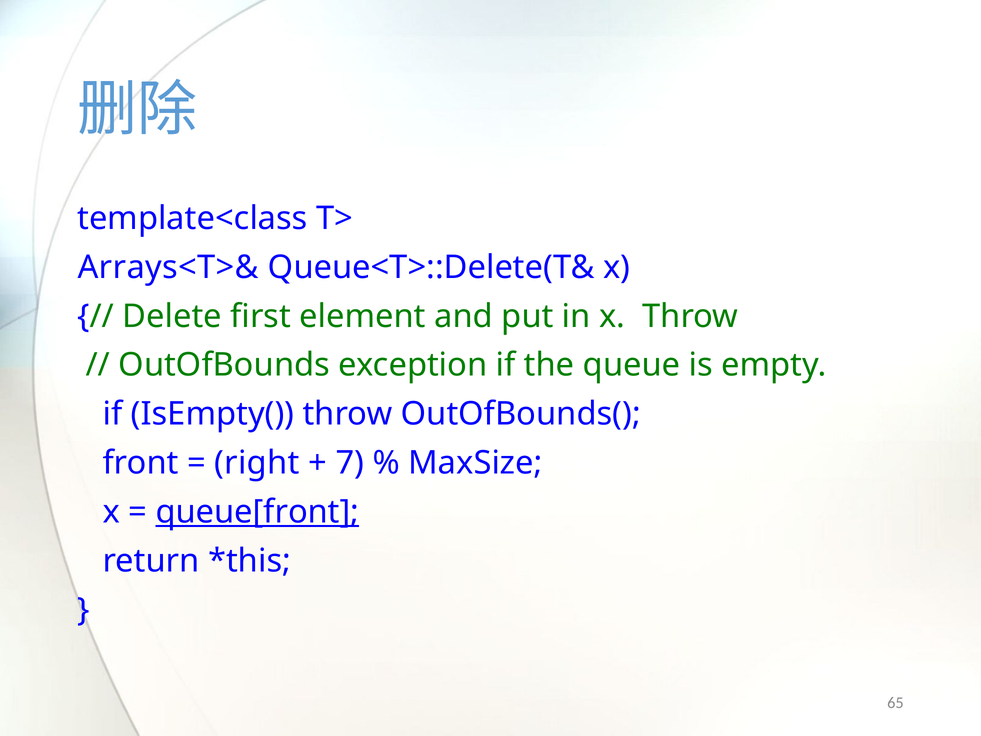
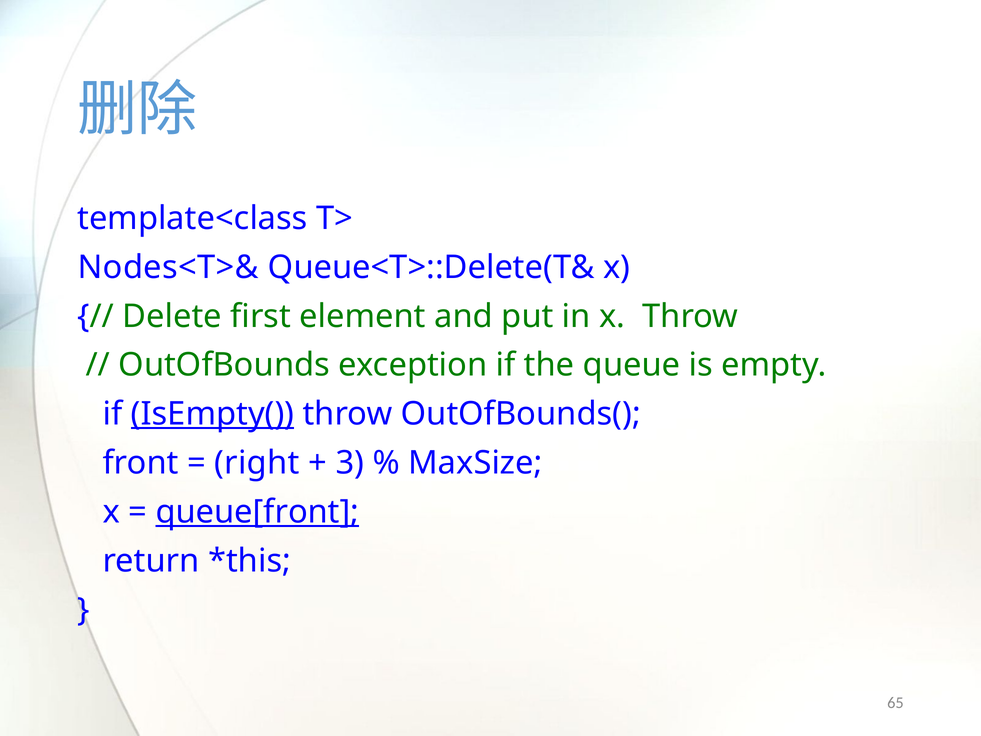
Arrays<T>&: Arrays<T>& -> Nodes<T>& (168, 267)
IsEmpty( underline: none -> present (212, 414)
7: 7 -> 3 (350, 463)
